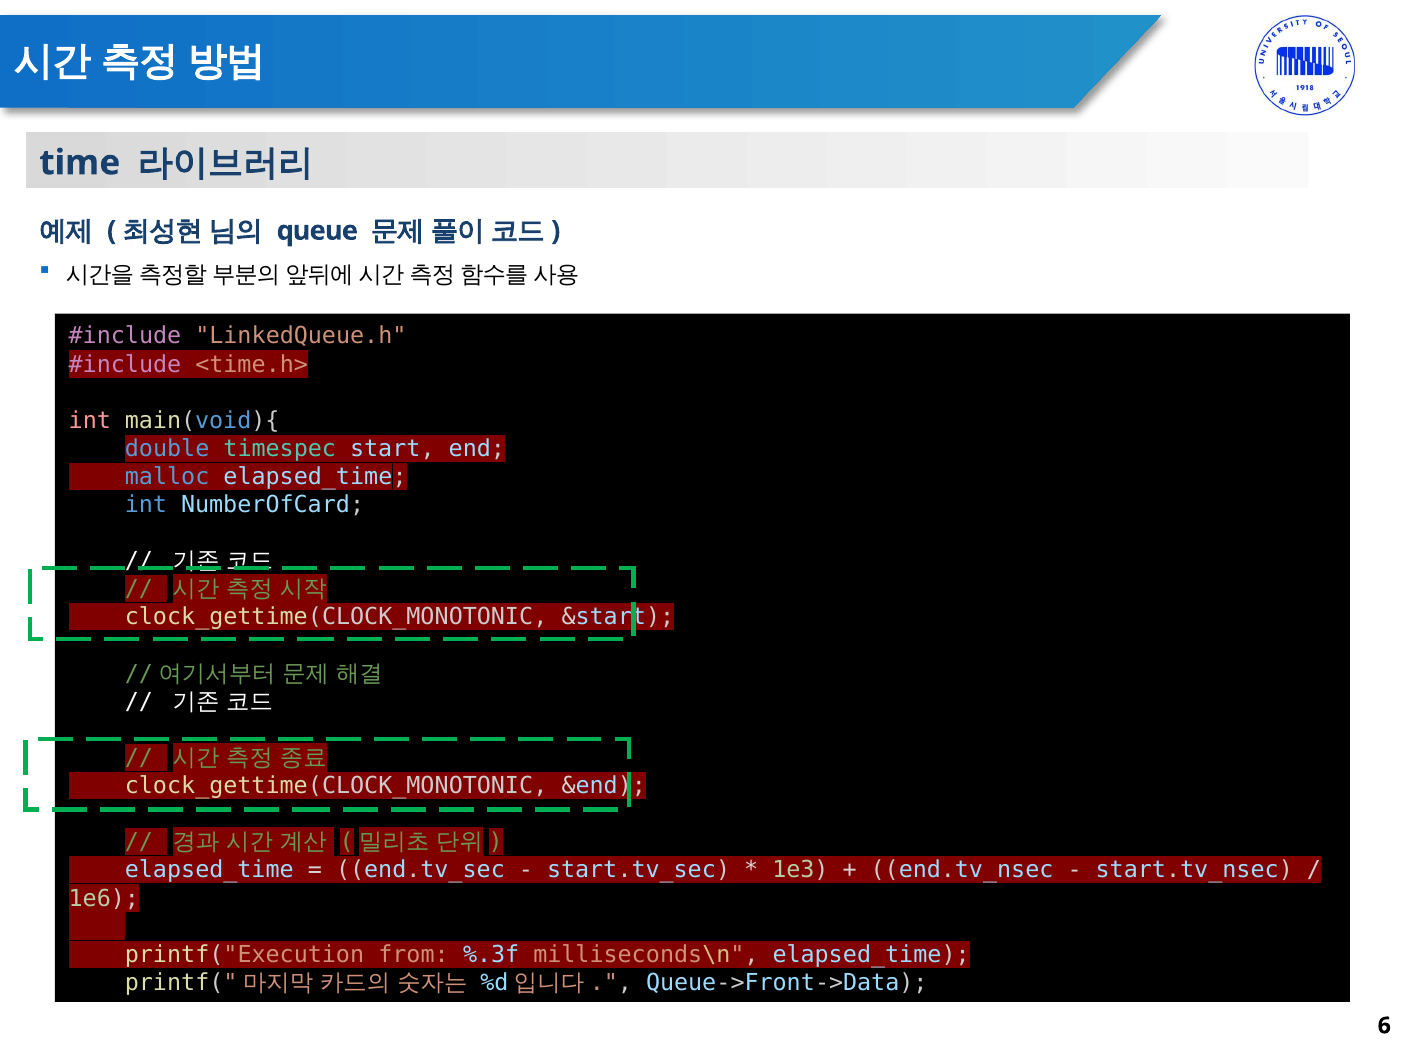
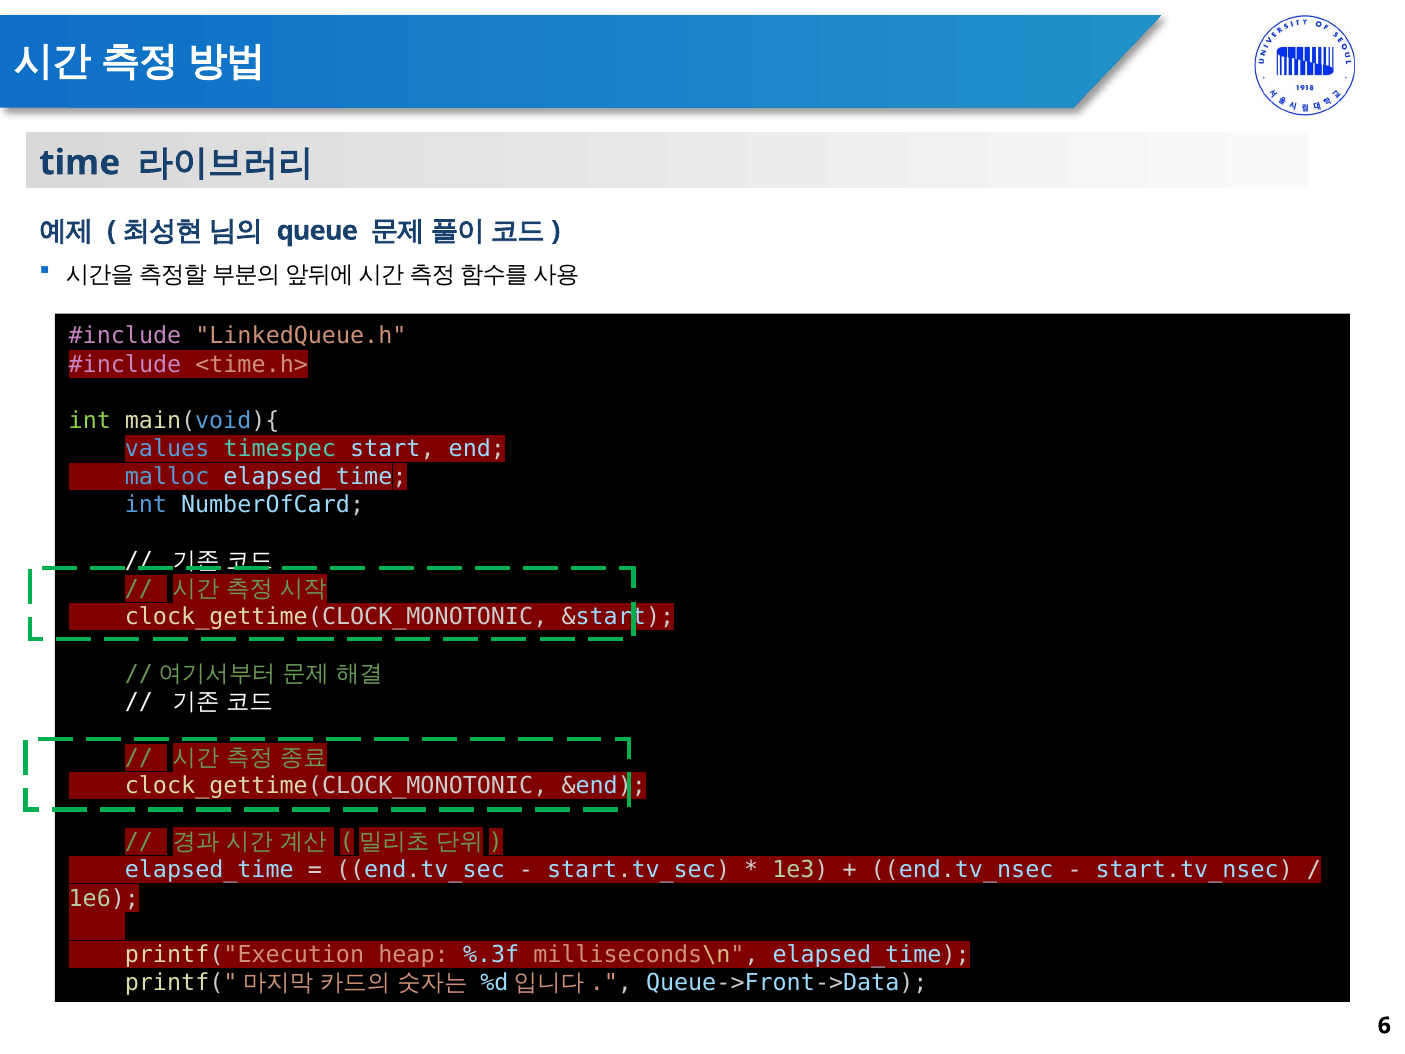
int colour: pink -> light green (90, 420)
double: double -> values (167, 449)
from: from -> heap (414, 954)
